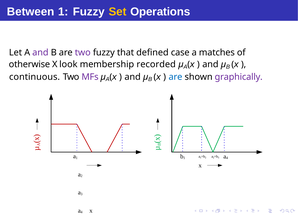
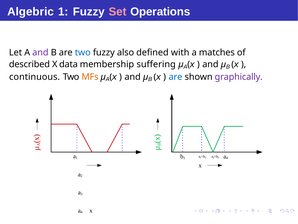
Between: Between -> Algebric (31, 12)
Set colour: yellow -> pink (118, 12)
two colour: purple -> blue (83, 52)
that: that -> also (126, 52)
case: case -> with (180, 52)
otherwise: otherwise -> described (29, 64)
look: look -> data (68, 64)
recorded: recorded -> suffering (156, 64)
MFs colour: purple -> orange (90, 77)
